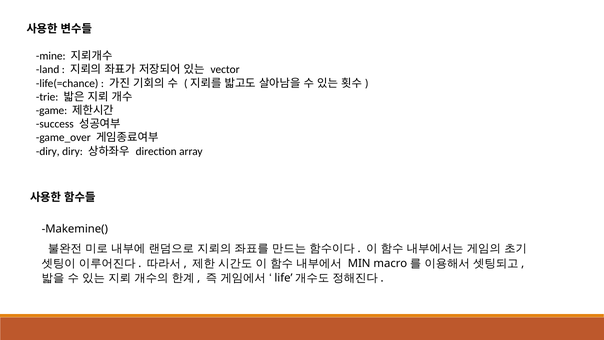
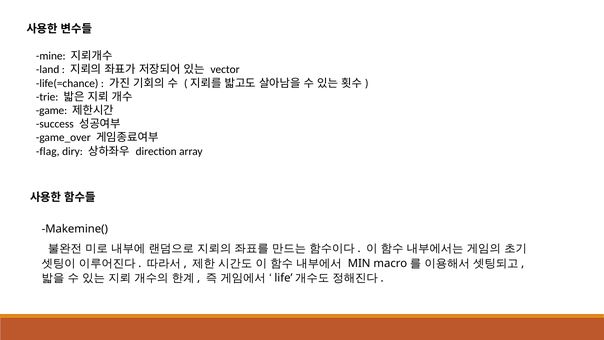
diry: diry -> flag (48, 151)
